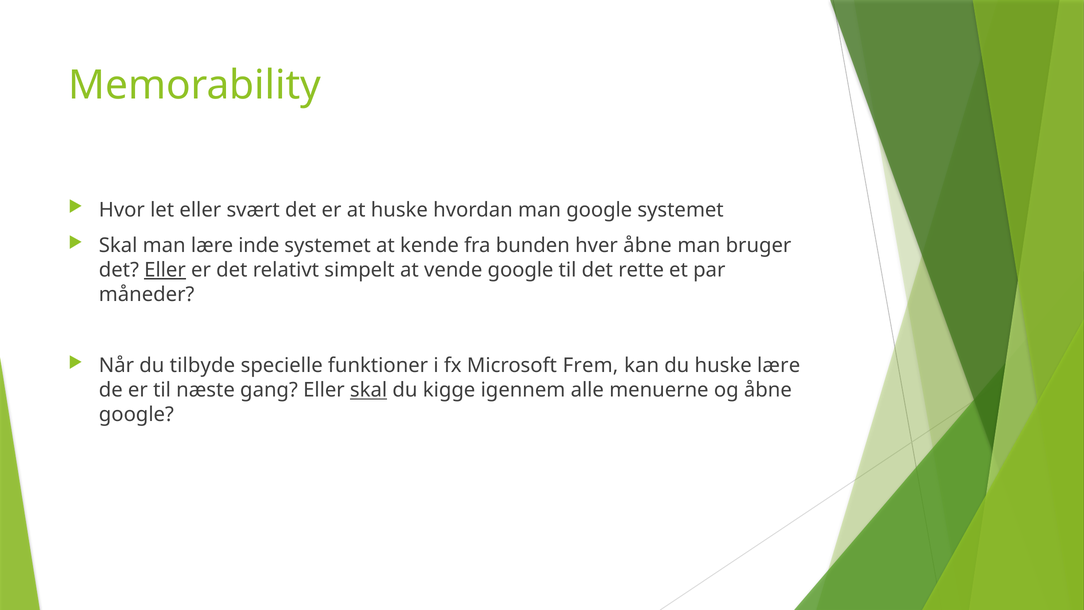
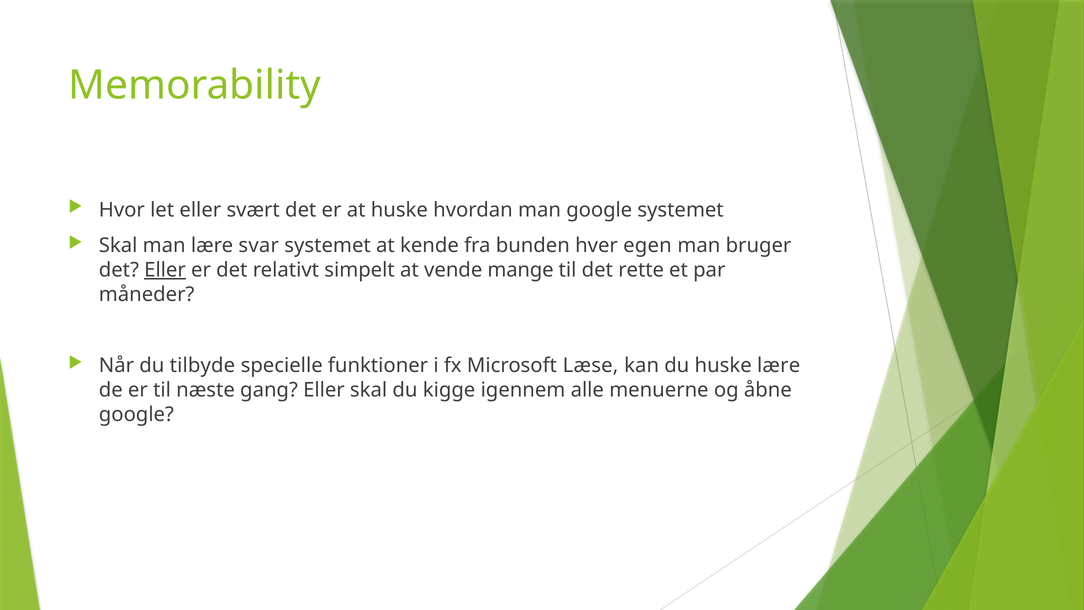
inde: inde -> svar (259, 245)
hver åbne: åbne -> egen (647, 245)
vende google: google -> mange (521, 270)
Frem: Frem -> Læse (590, 366)
skal underline: present -> none (369, 390)
